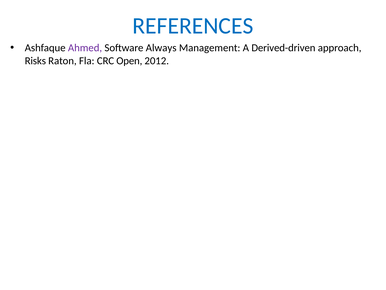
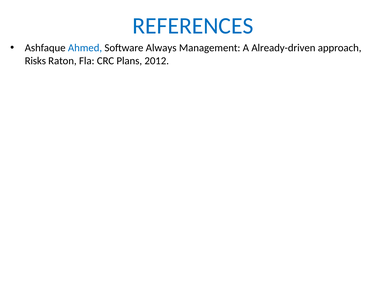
Ahmed colour: purple -> blue (85, 48)
Derived-driven: Derived-driven -> Already-driven (283, 48)
Open: Open -> Plans (129, 61)
